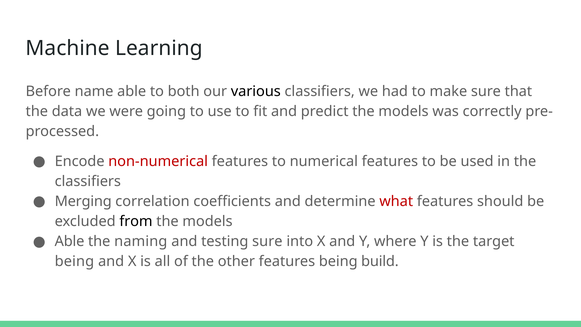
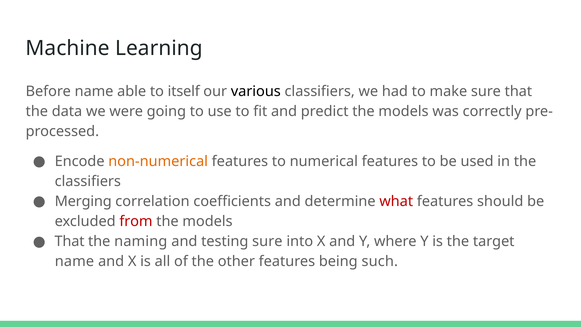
both: both -> itself (184, 91)
non-numerical colour: red -> orange (158, 161)
from colour: black -> red (136, 221)
Able: Able -> That (70, 241)
being: being -> name (74, 261)
build: build -> such (380, 261)
